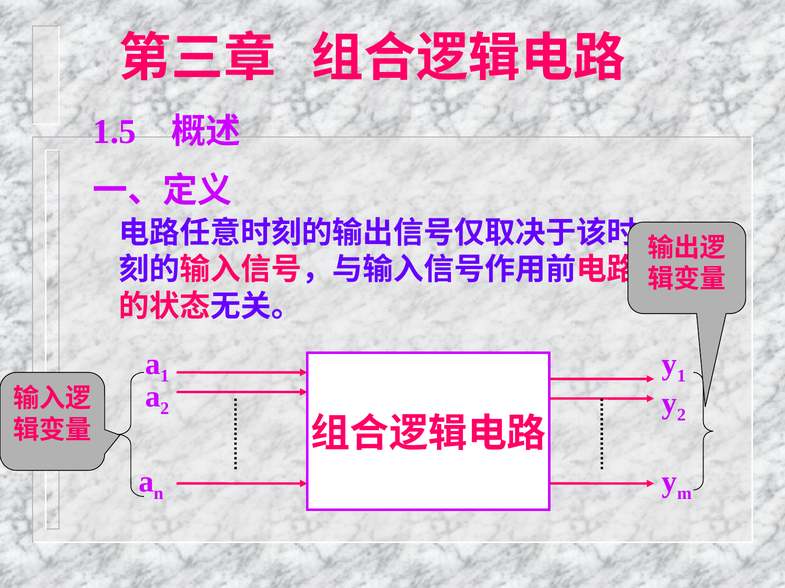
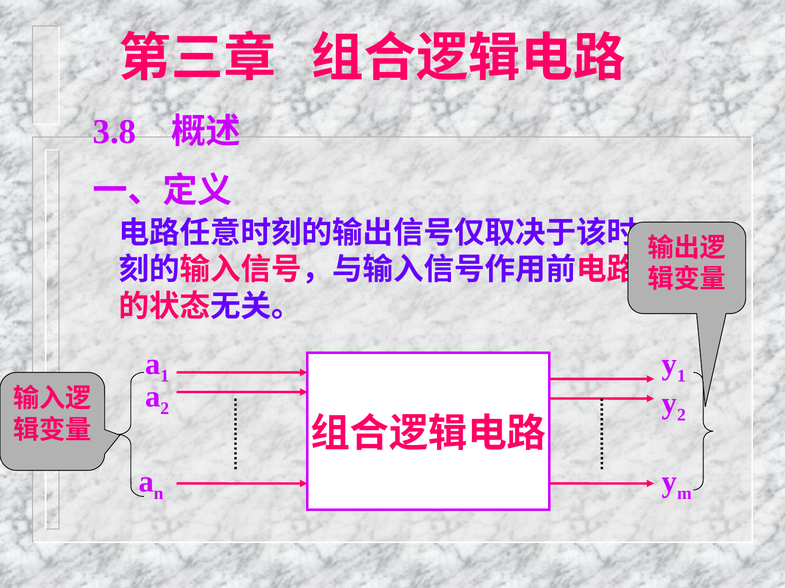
1.5: 1.5 -> 3.8 (115, 132)
